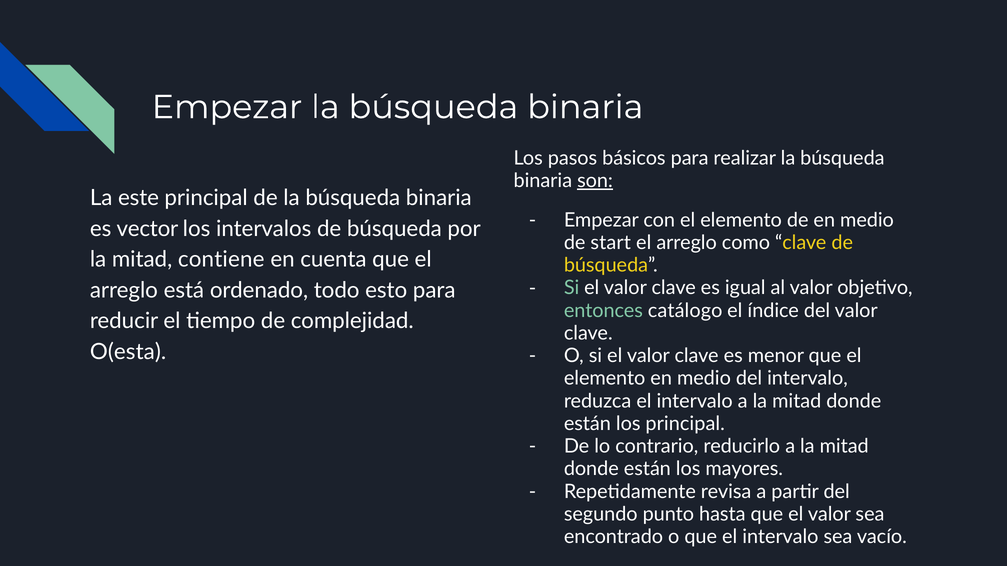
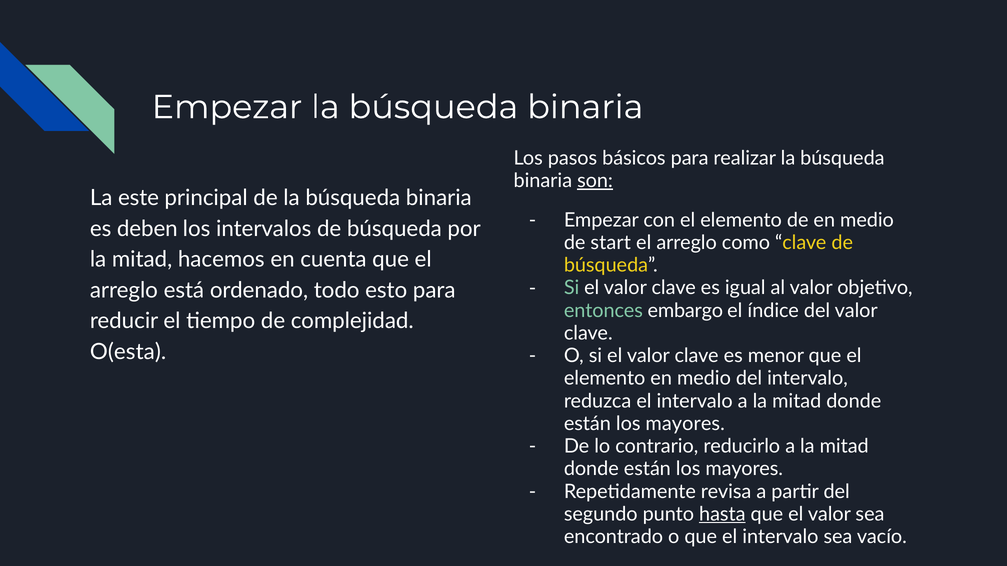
vector: vector -> deben (147, 229)
contiene: contiene -> hacemos (221, 260)
catálogo: catálogo -> embargo (685, 311)
principal: principal -> mayores (685, 424)
hasta underline: none -> present (722, 515)
